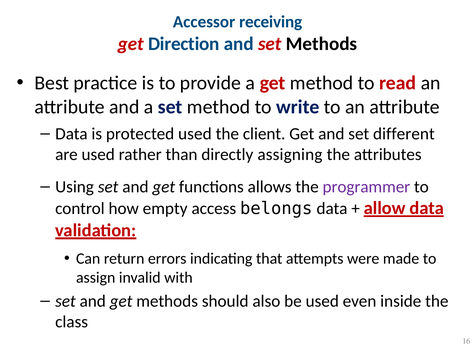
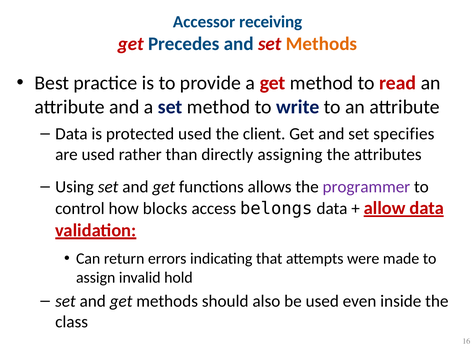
Direction: Direction -> Precedes (184, 44)
Methods colour: black -> orange (322, 44)
different: different -> specifies (404, 133)
empty: empty -> blocks (165, 208)
with: with -> hold (178, 277)
